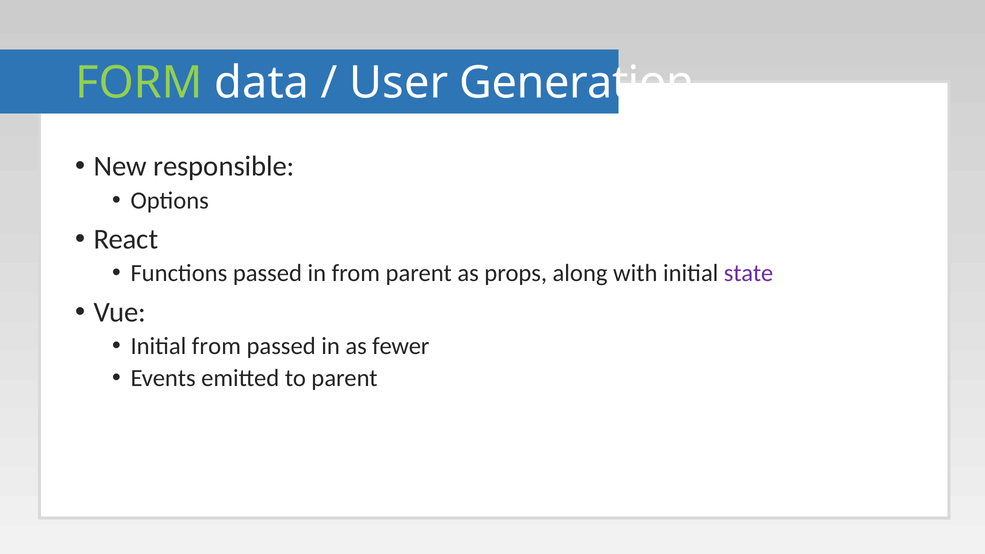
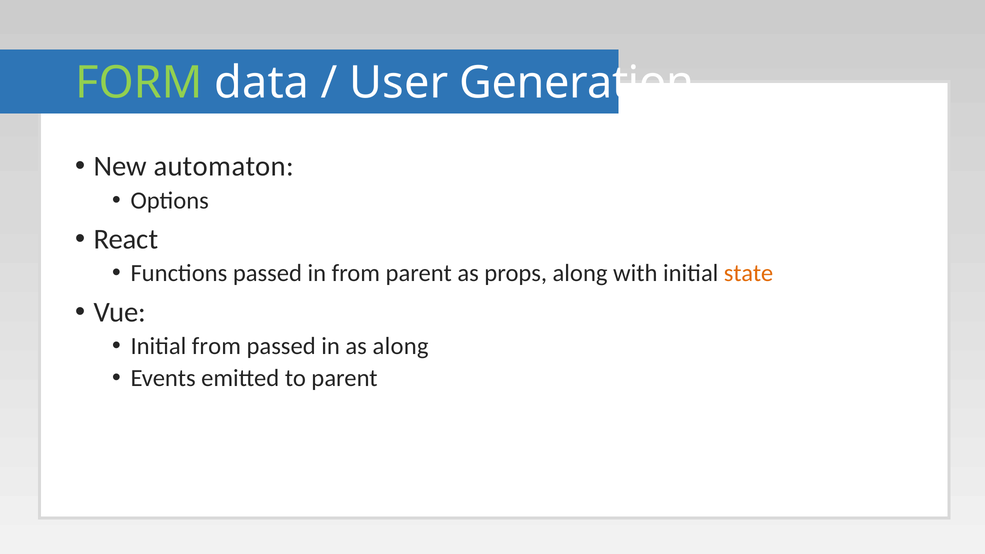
responsible: responsible -> automaton (224, 166)
state colour: purple -> orange (749, 273)
as fewer: fewer -> along (401, 346)
